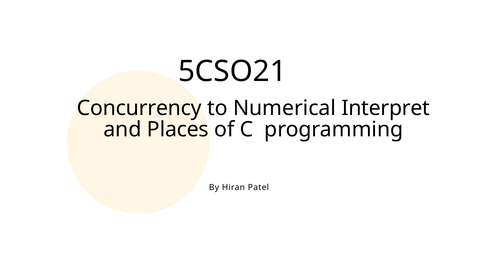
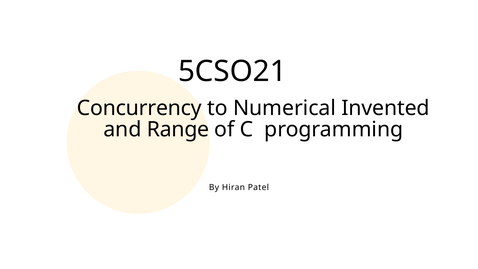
Interpret: Interpret -> Invented (386, 108)
Places: Places -> Range (178, 129)
